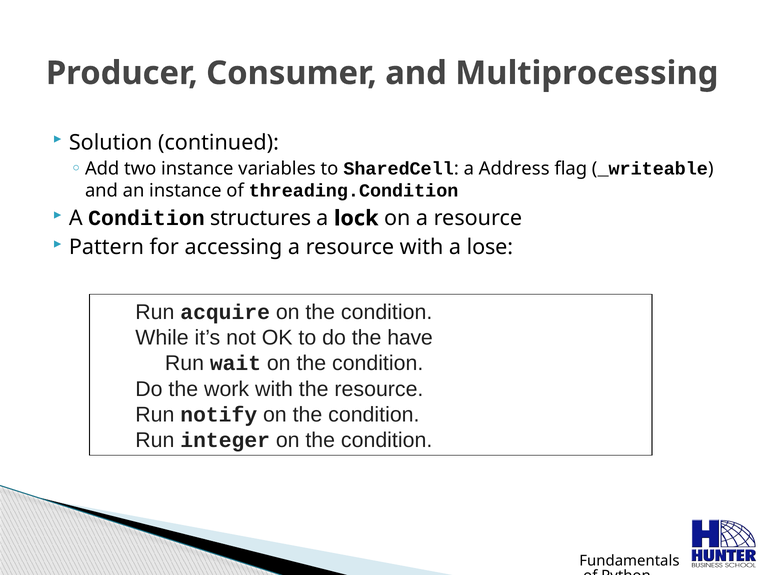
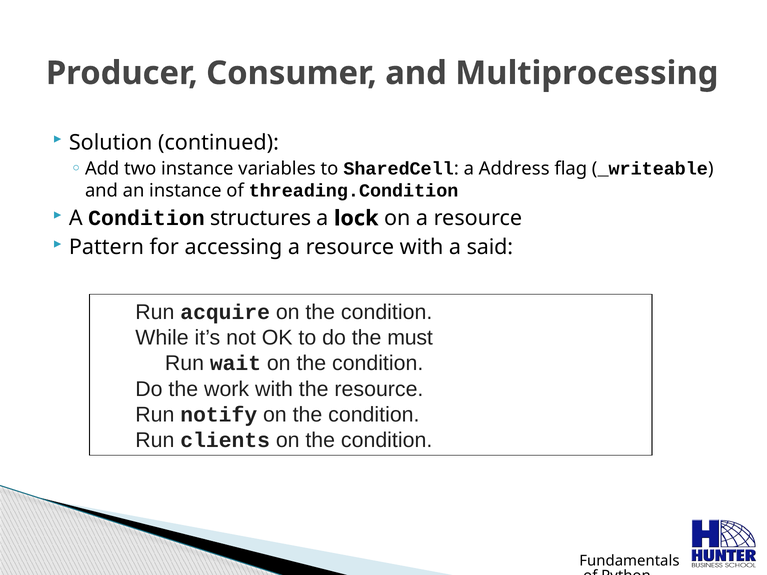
lose: lose -> said (490, 247)
have: have -> must (410, 338)
integer: integer -> clients (225, 440)
